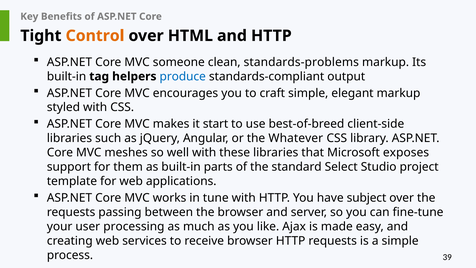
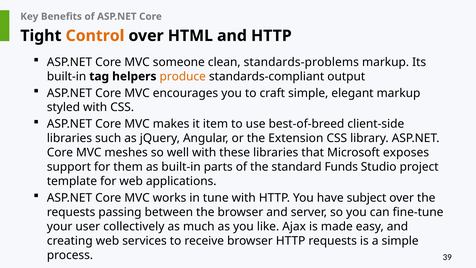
produce colour: blue -> orange (183, 76)
start: start -> item (215, 124)
Whatever: Whatever -> Extension (296, 138)
Select: Select -> Funds (341, 167)
processing: processing -> collectively (134, 226)
